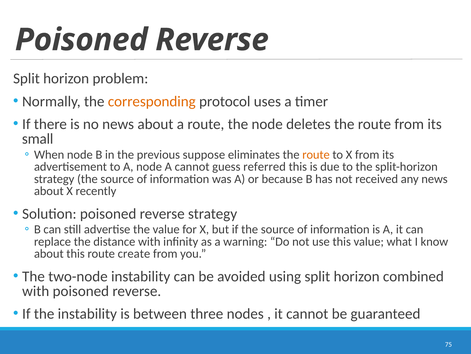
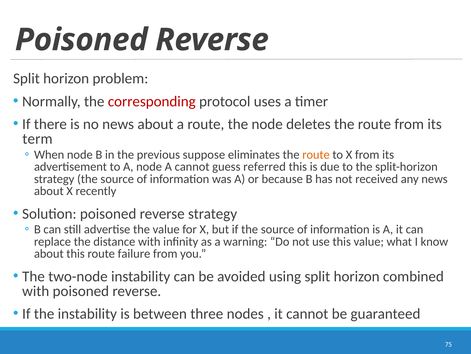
corresponding colour: orange -> red (152, 101)
small: small -> term (37, 139)
create: create -> failure (134, 253)
